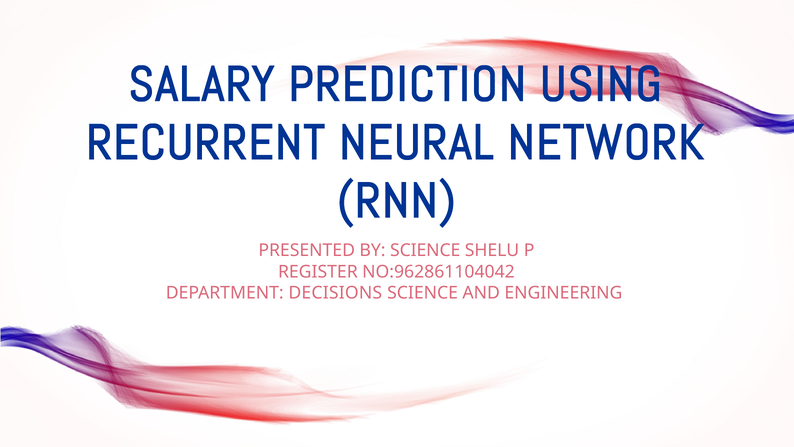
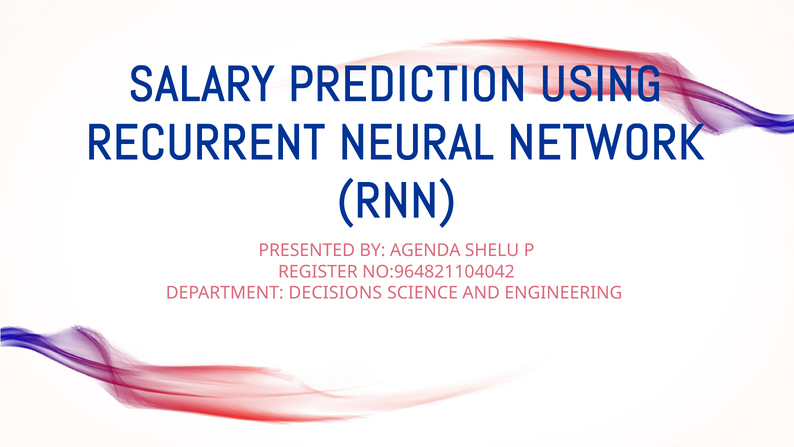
BY SCIENCE: SCIENCE -> AGENDA (425, 250)
NO:962861104042: NO:962861104042 -> NO:964821104042 (439, 272)
